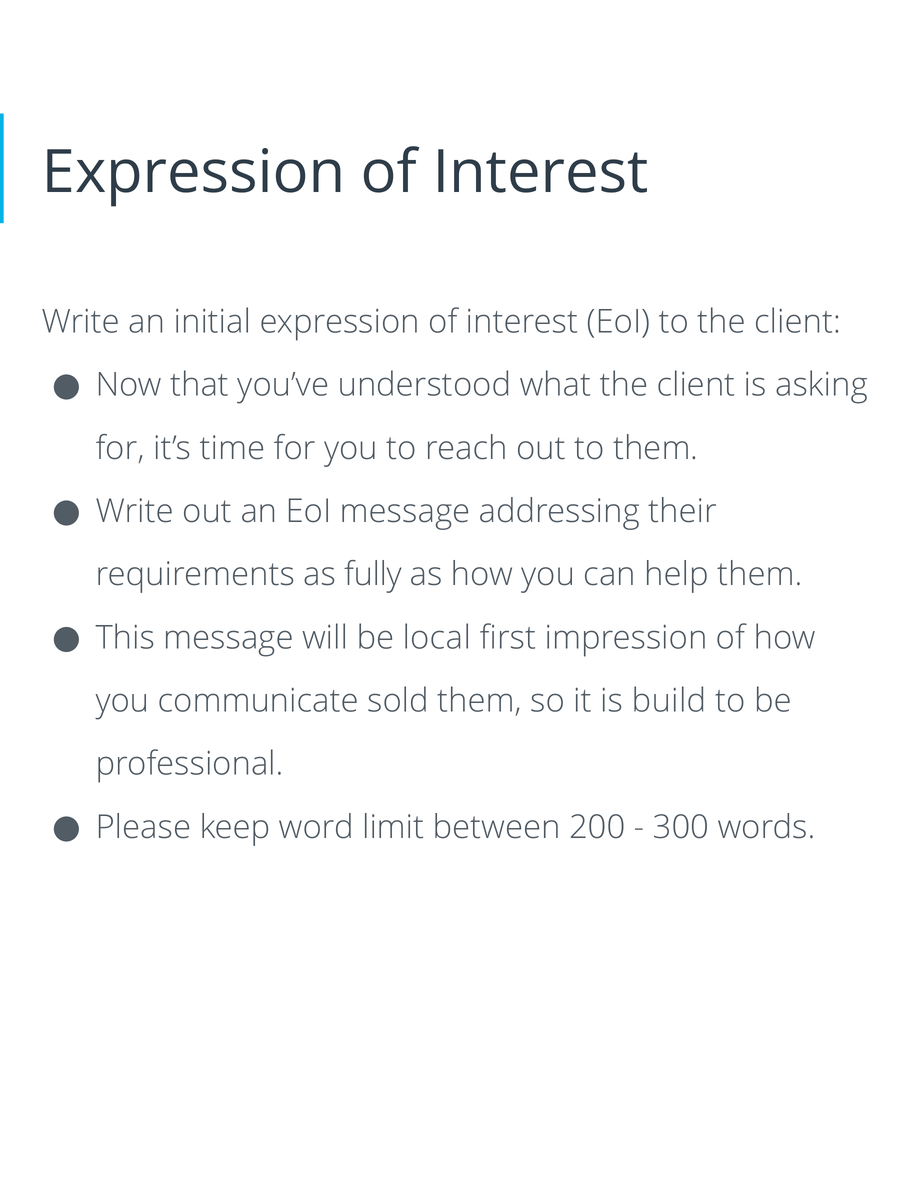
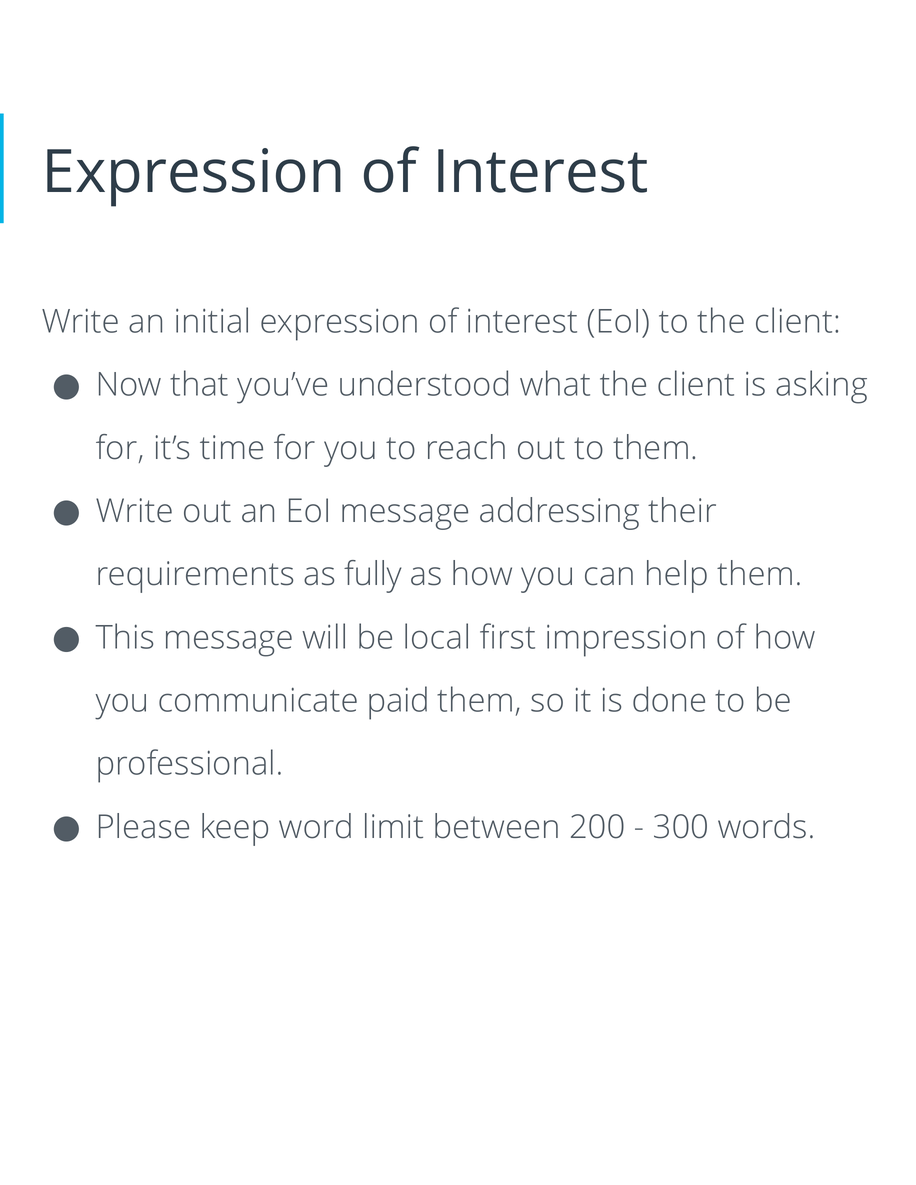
sold: sold -> paid (398, 701)
build: build -> done (669, 701)
